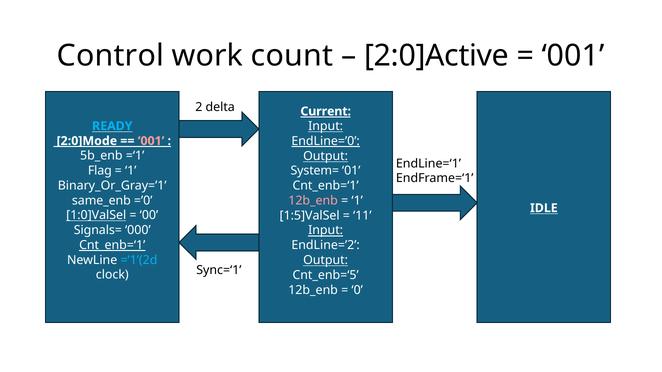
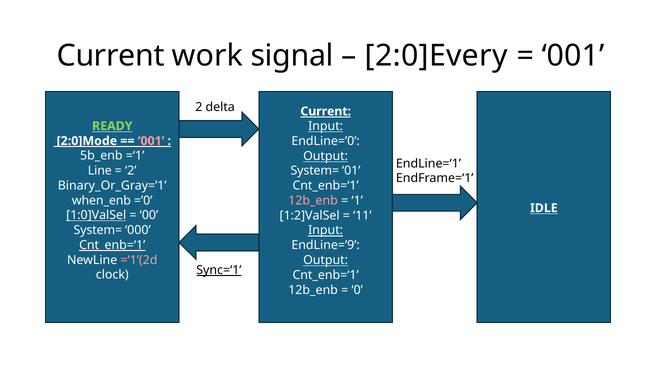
Control: Control -> Current (111, 56)
count: count -> signal (292, 56)
2:0]Active: 2:0]Active -> 2:0]Every (436, 56)
READY colour: light blue -> light green (112, 126)
EndLine=’0 underline: present -> none (326, 141)
Flag: Flag -> Line (100, 171)
1: 1 -> 2 (131, 171)
same_enb: same_enb -> when_enb (101, 201)
1:5]ValSel: 1:5]ValSel -> 1:2]ValSel (310, 216)
Signals=: Signals= -> System= (98, 230)
EndLine=’2: EndLine=’2 -> EndLine=’9 (326, 246)
=‘1’(2d colour: light blue -> pink (139, 260)
Sync=‘1 underline: none -> present (219, 270)
Cnt_enb=‘5: Cnt_enb=‘5 -> Cnt_enb=‘1 (326, 275)
